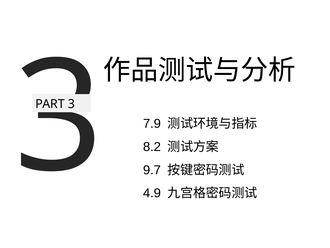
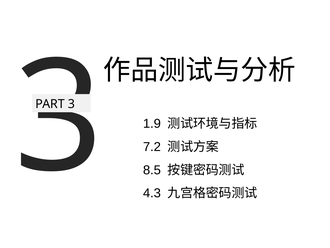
7.9: 7.9 -> 1.9 (152, 123)
8.2: 8.2 -> 7.2 (152, 147)
9.7: 9.7 -> 8.5 (152, 170)
4.9: 4.9 -> 4.3 (152, 193)
